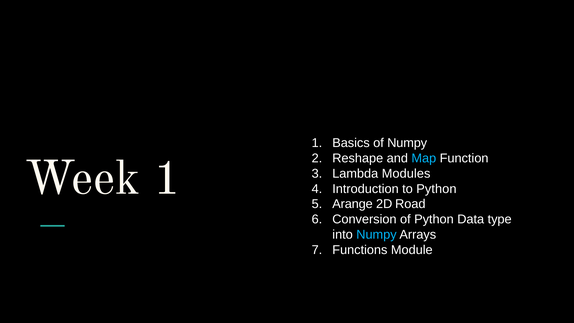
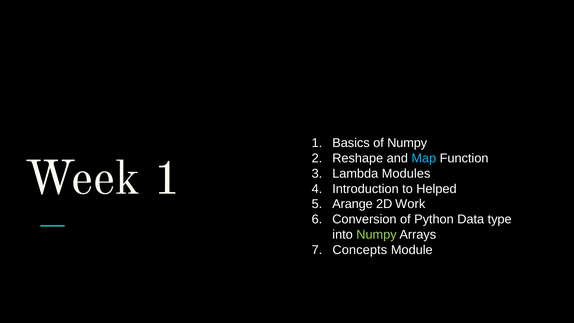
to Python: Python -> Helped (436, 189)
Road: Road -> Work (410, 204)
Numpy colour: light blue -> light green (376, 235)
Functions: Functions -> Concepts (360, 250)
